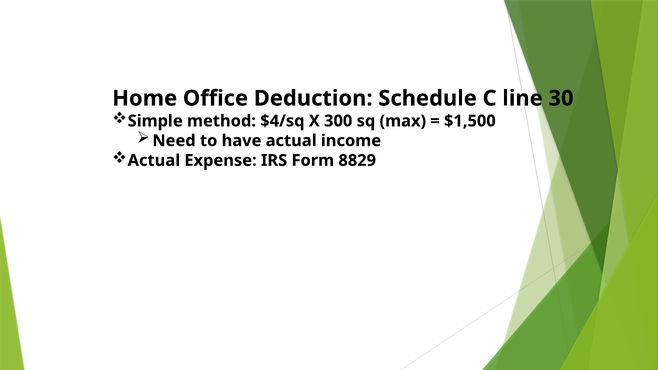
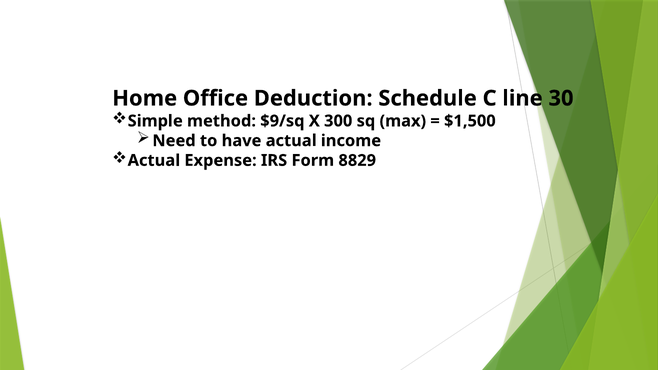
$4/sq: $4/sq -> $9/sq (282, 121)
